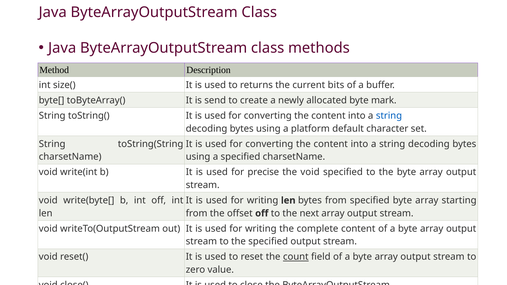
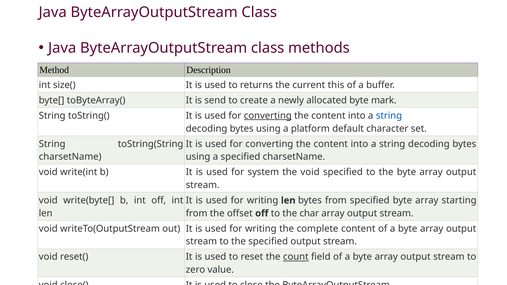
bits: bits -> this (336, 85)
converting underline: none -> present (268, 116)
precise: precise -> system (263, 172)
next: next -> char (309, 213)
